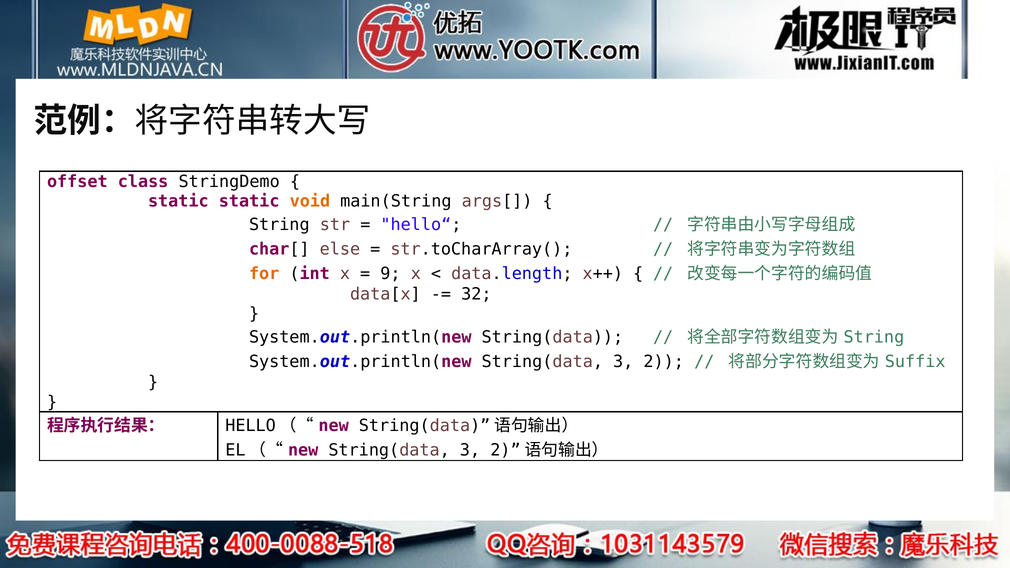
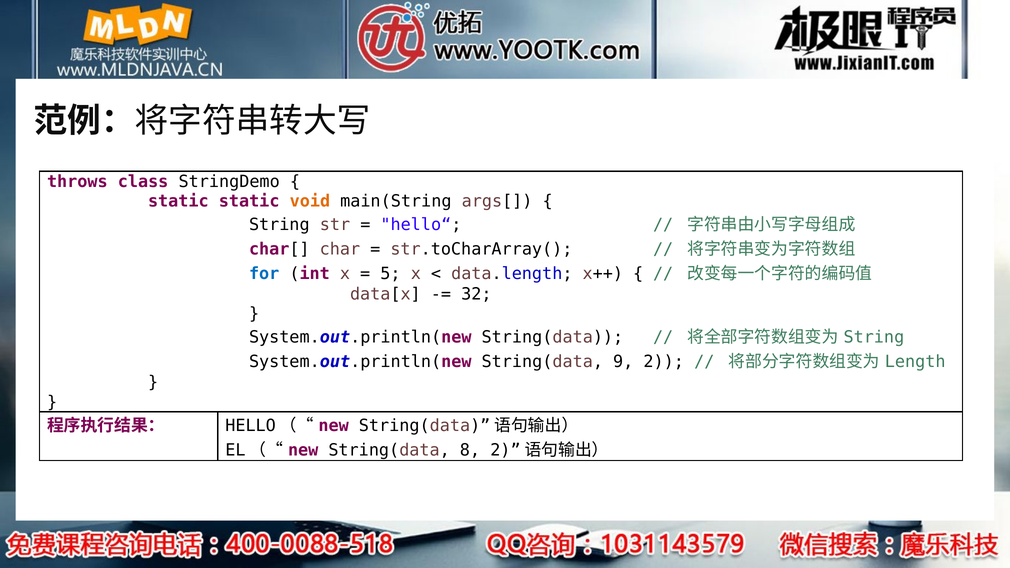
offset: offset -> throws (77, 181)
else: else -> char (340, 249)
for colour: orange -> blue (264, 274)
9: 9 -> 5 (390, 274)
System.out.println(new String(data 3: 3 -> 9 (623, 362)
Suffix: Suffix -> Length (915, 362)
3: 3 -> 8 (470, 450)
